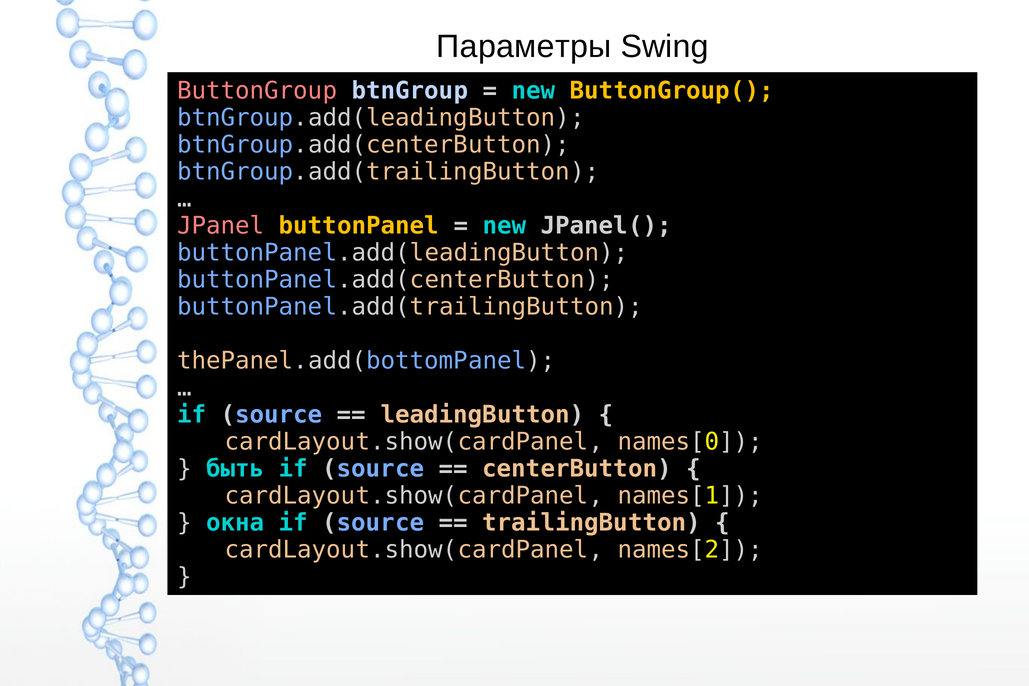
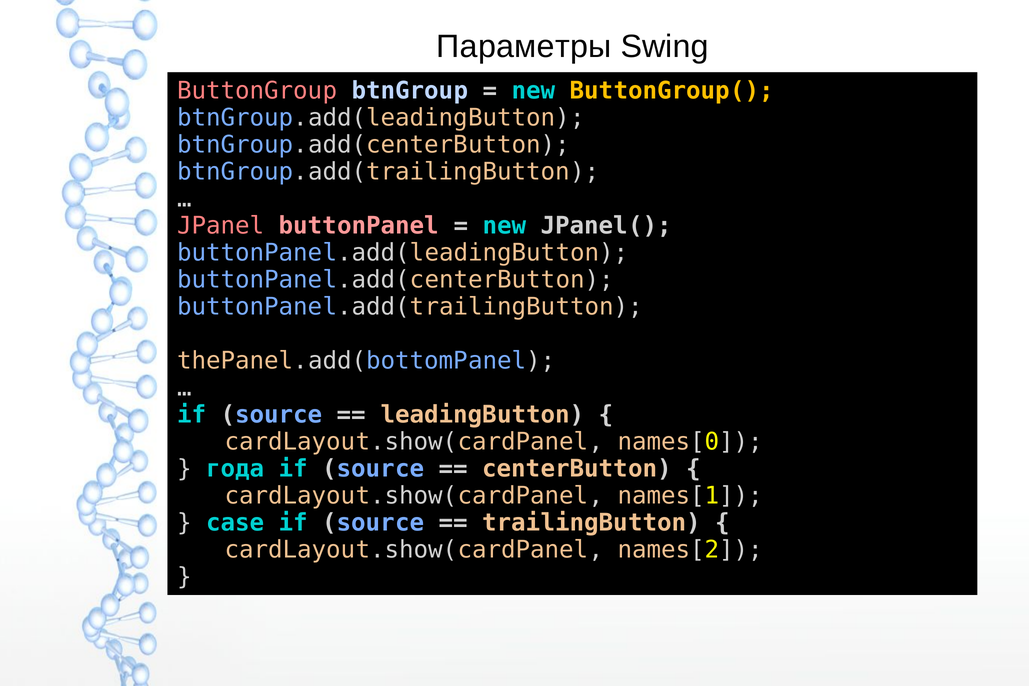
buttonPanel colour: yellow -> pink (359, 226)
быть: быть -> года (235, 469)
окна: окна -> case (235, 523)
